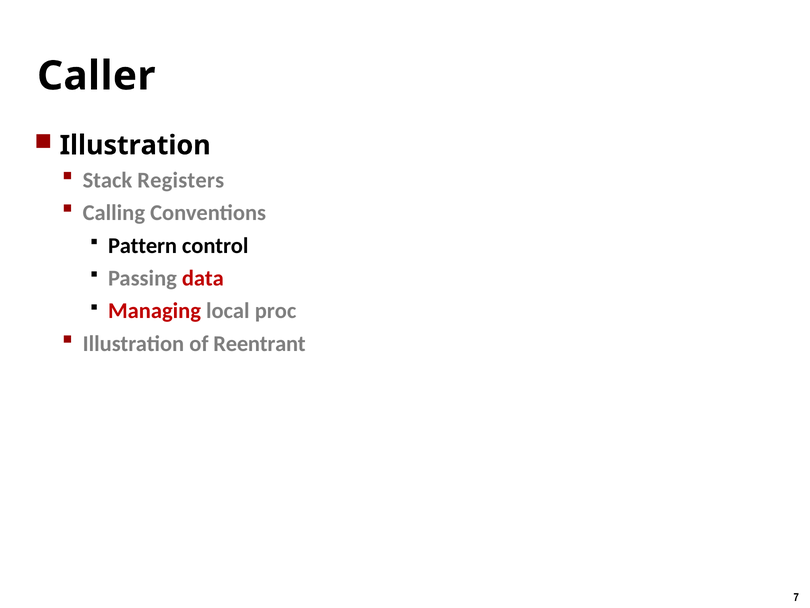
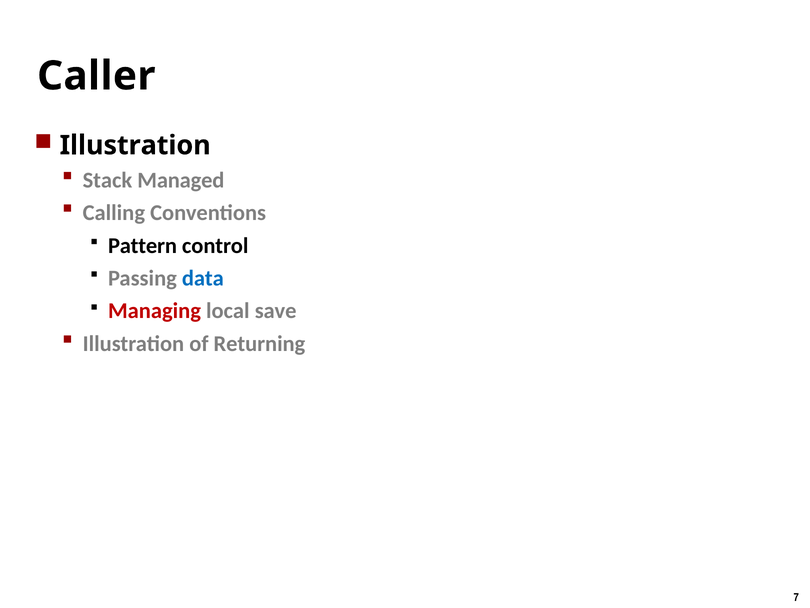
Registers: Registers -> Managed (181, 180)
data colour: red -> blue (203, 278)
proc: proc -> save (276, 311)
Reentrant: Reentrant -> Returning (259, 343)
